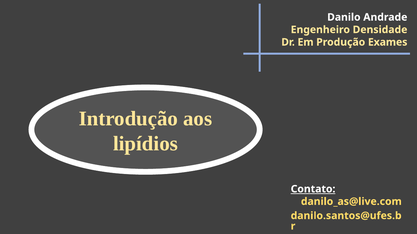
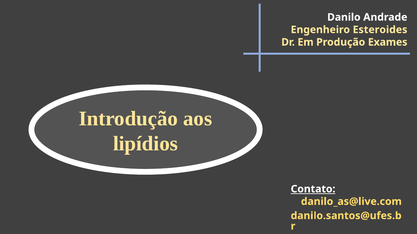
Densidade: Densidade -> Esteroides (380, 30)
